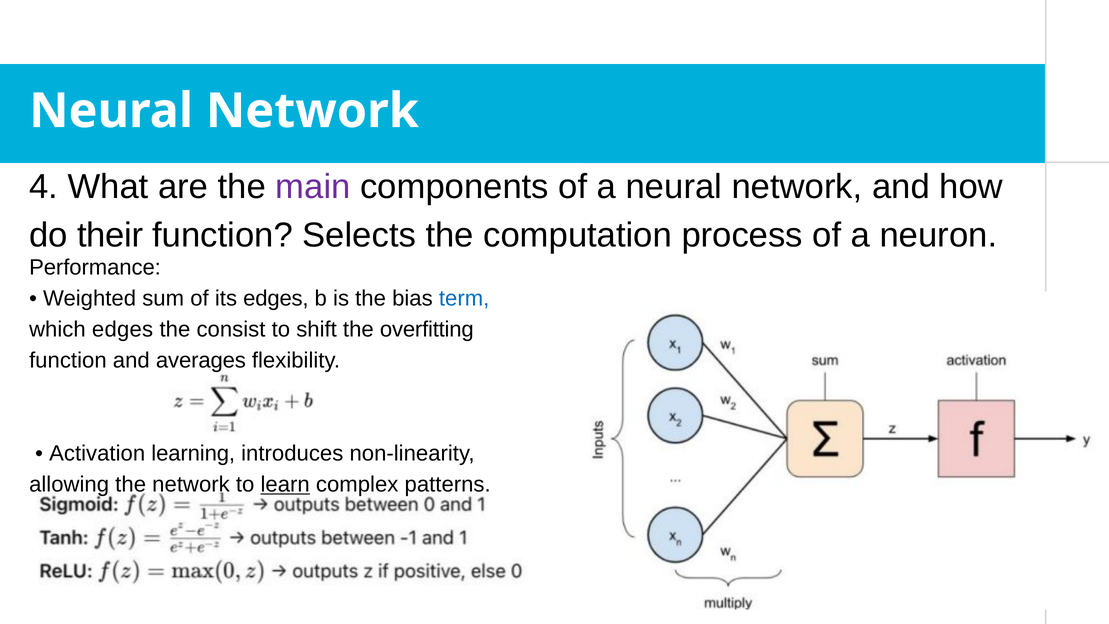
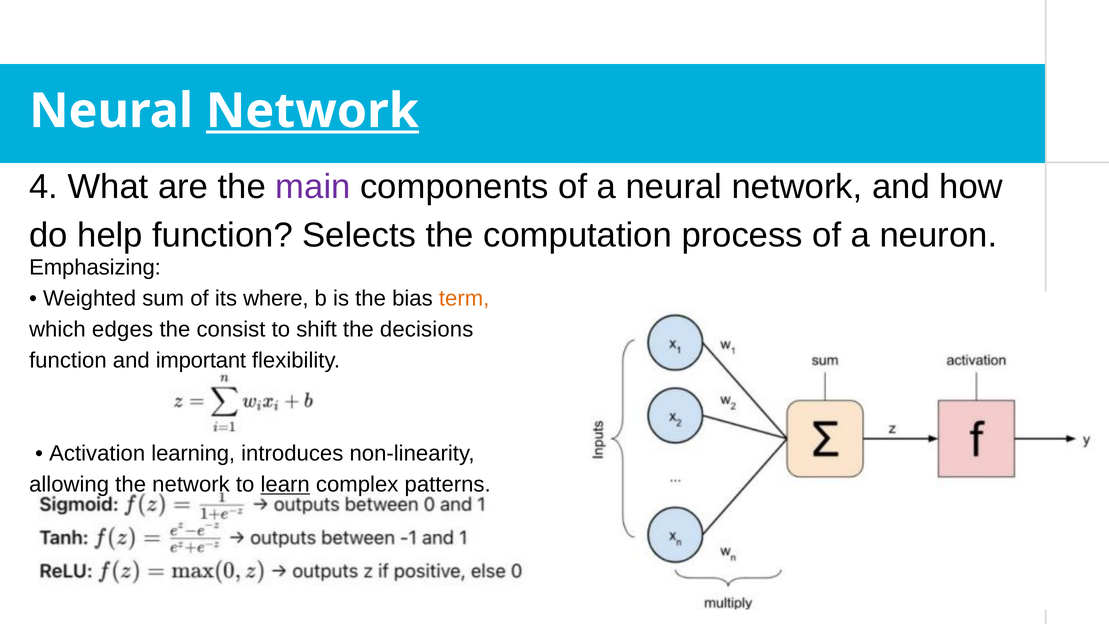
Network underline: none -> present (312, 111)
their: their -> help (110, 235)
Performance: Performance -> Emphasizing (95, 267)
its edges: edges -> where (276, 298)
term colour: blue -> orange (464, 298)
overfitting: overfitting -> decisions (427, 329)
averages: averages -> important (201, 360)
